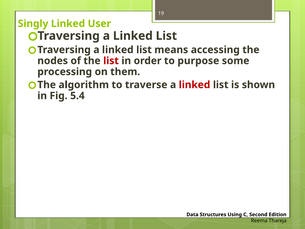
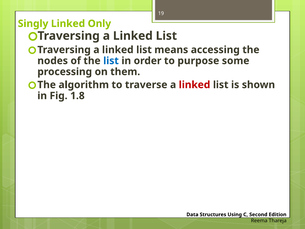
User: User -> Only (99, 24)
list colour: red -> blue (111, 61)
5.4: 5.4 -> 1.8 (77, 96)
